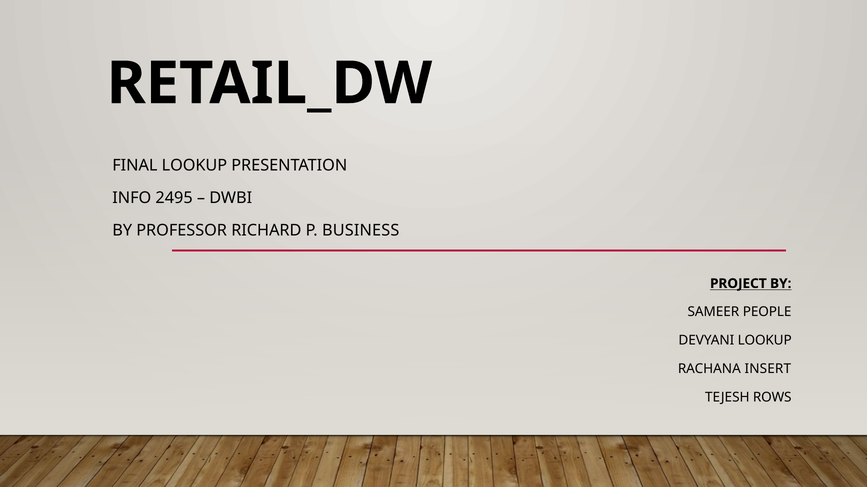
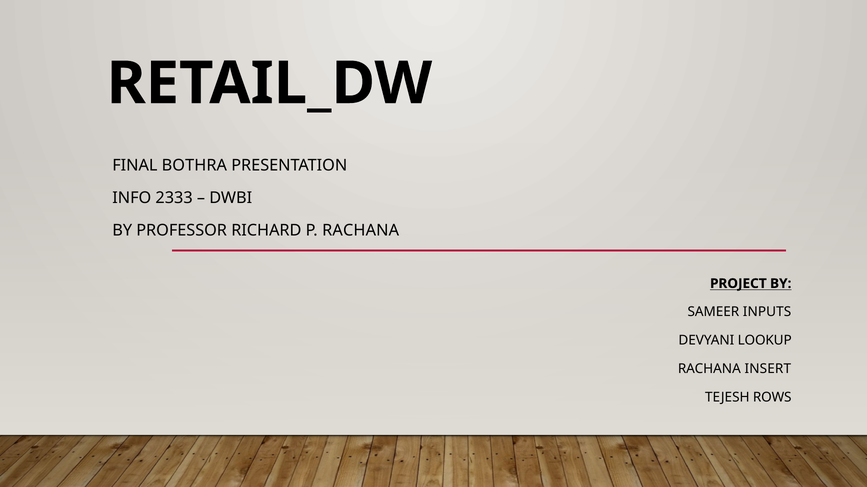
FINAL LOOKUP: LOOKUP -> BOTHRA (194, 166)
2495: 2495 -> 2333 (174, 198)
P BUSINESS: BUSINESS -> RACHANA (361, 231)
PEOPLE: PEOPLE -> INPUTS (767, 312)
